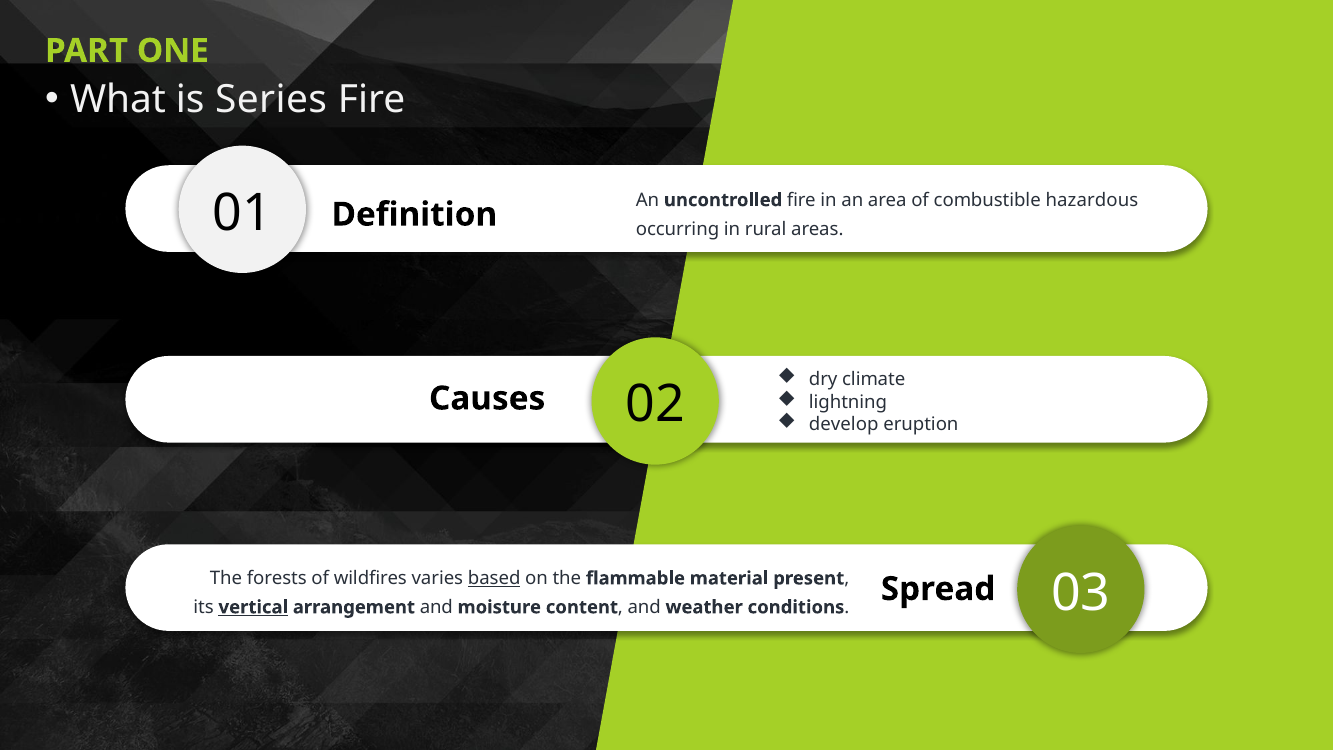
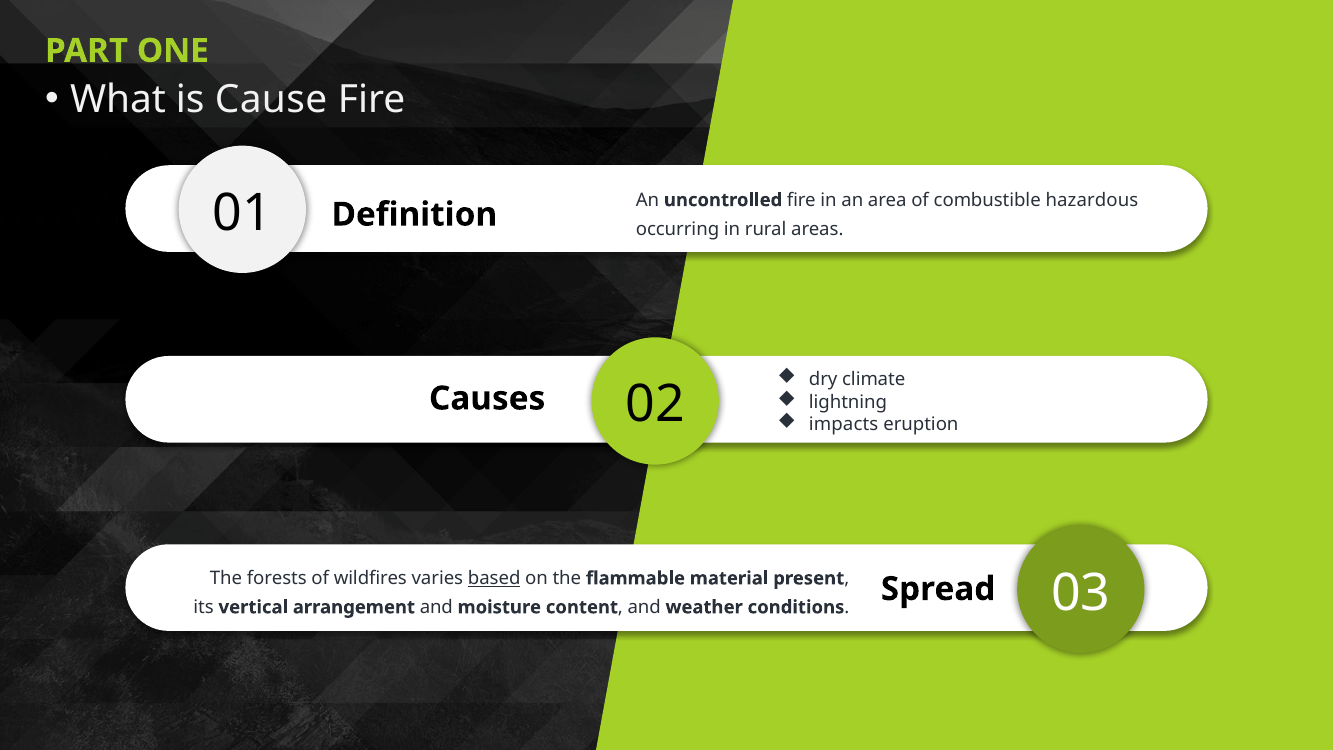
Series: Series -> Cause (271, 100)
develop: develop -> impacts (844, 424)
vertical underline: present -> none (253, 607)
